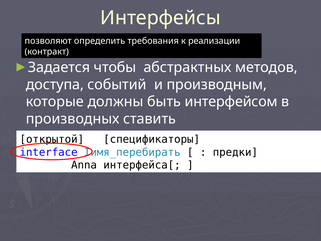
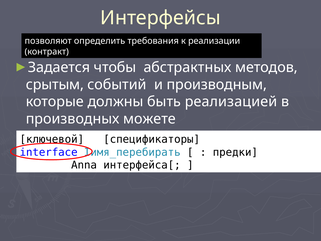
доступа: доступа -> срытым (55, 84)
интерфейсом: интерфейсом -> реализацией (231, 102)
ставить: ставить -> можете (149, 119)
открытой: открытой -> ключевой (52, 139)
